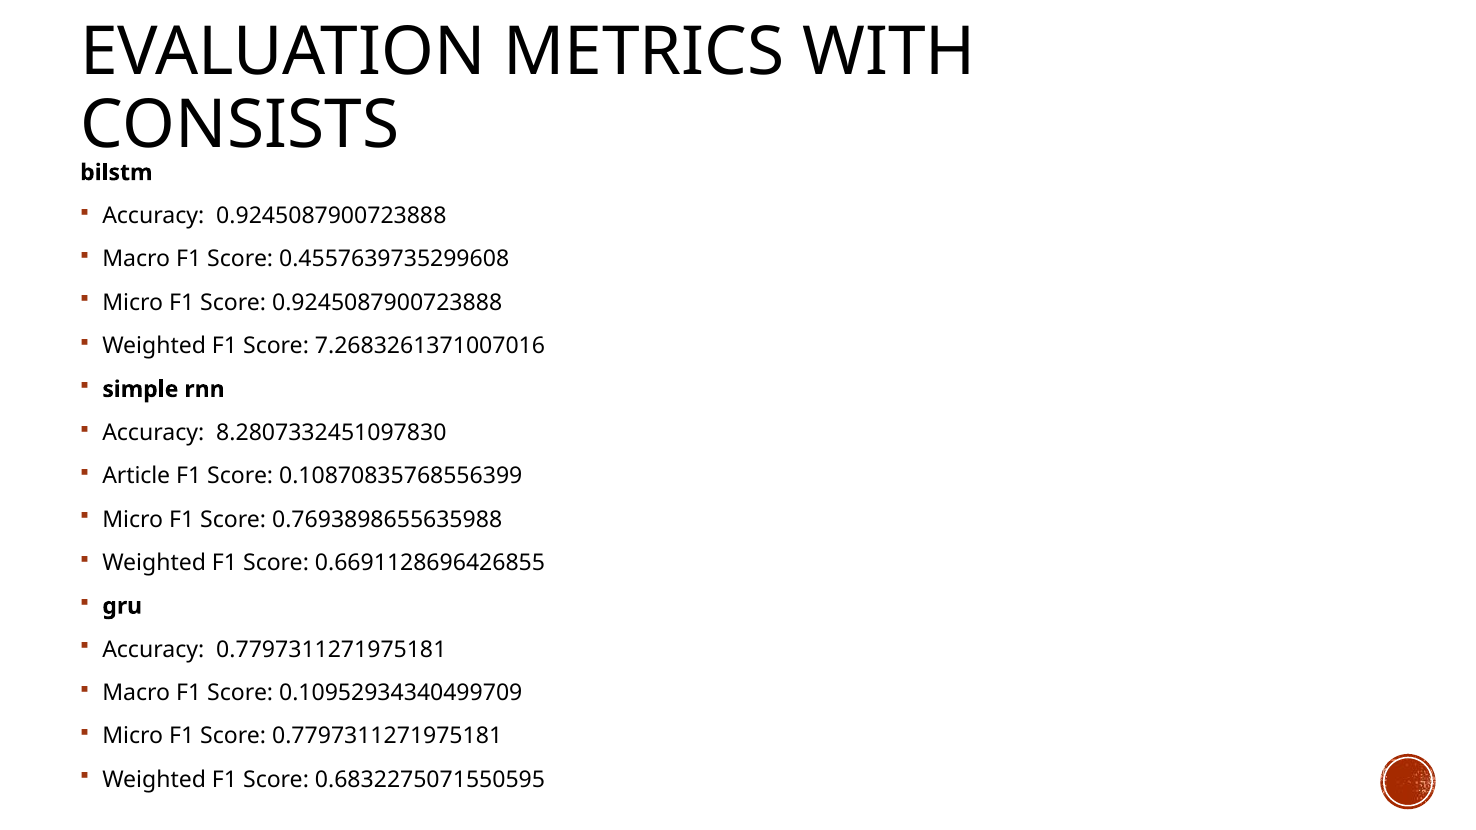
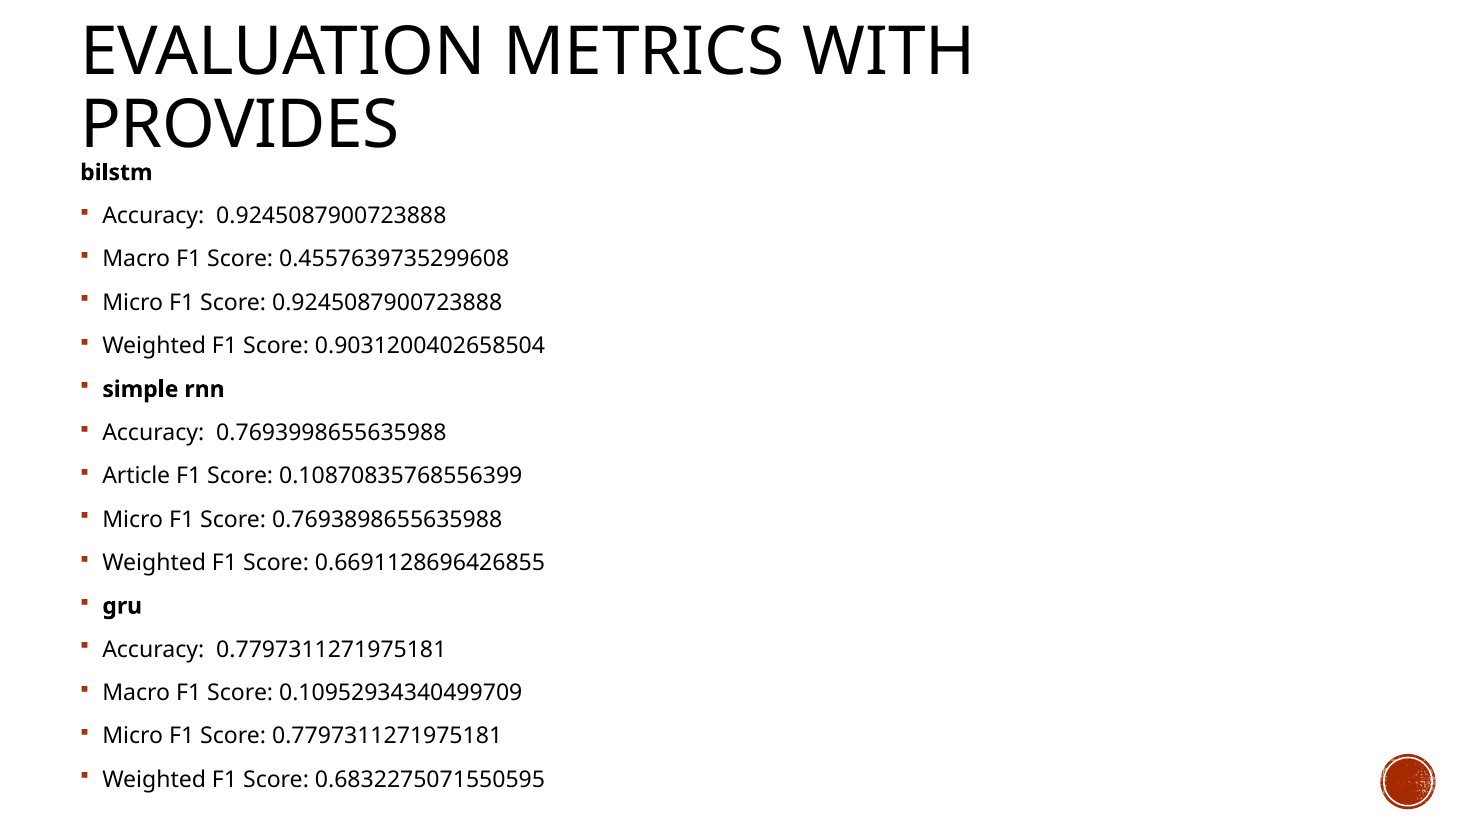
CONSISTS: CONSISTS -> PROVIDES (240, 126)
7.2683261371007016: 7.2683261371007016 -> 0.9031200402658504 (430, 346)
8.2807332451097830: 8.2807332451097830 -> 0.7693998655635988 (331, 433)
